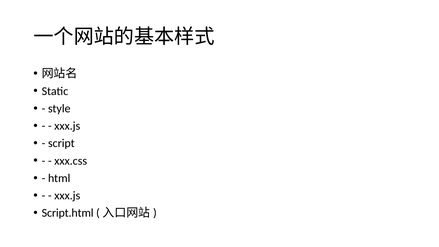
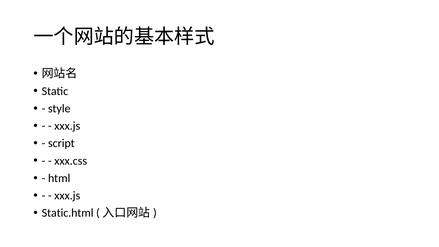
Script.html: Script.html -> Static.html (68, 213)
